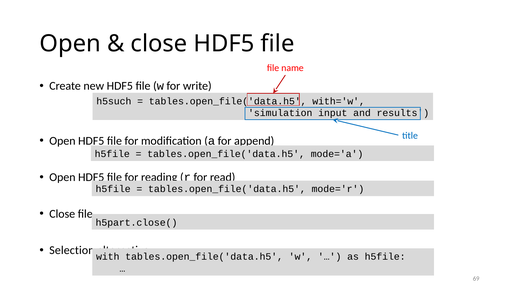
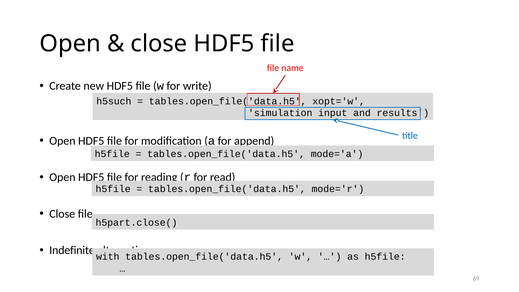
with='w: with='w -> xopt='w (339, 101)
Selection: Selection -> Indefinite (72, 250)
